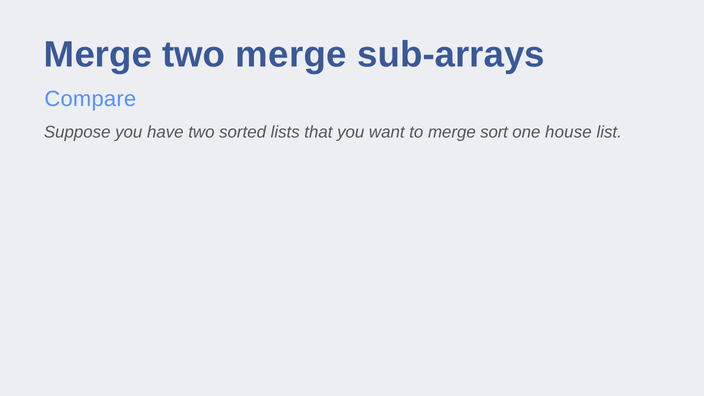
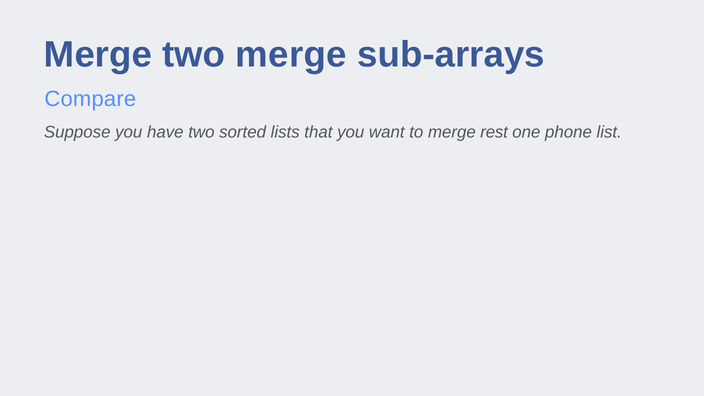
sort: sort -> rest (494, 132)
house: house -> phone (569, 132)
